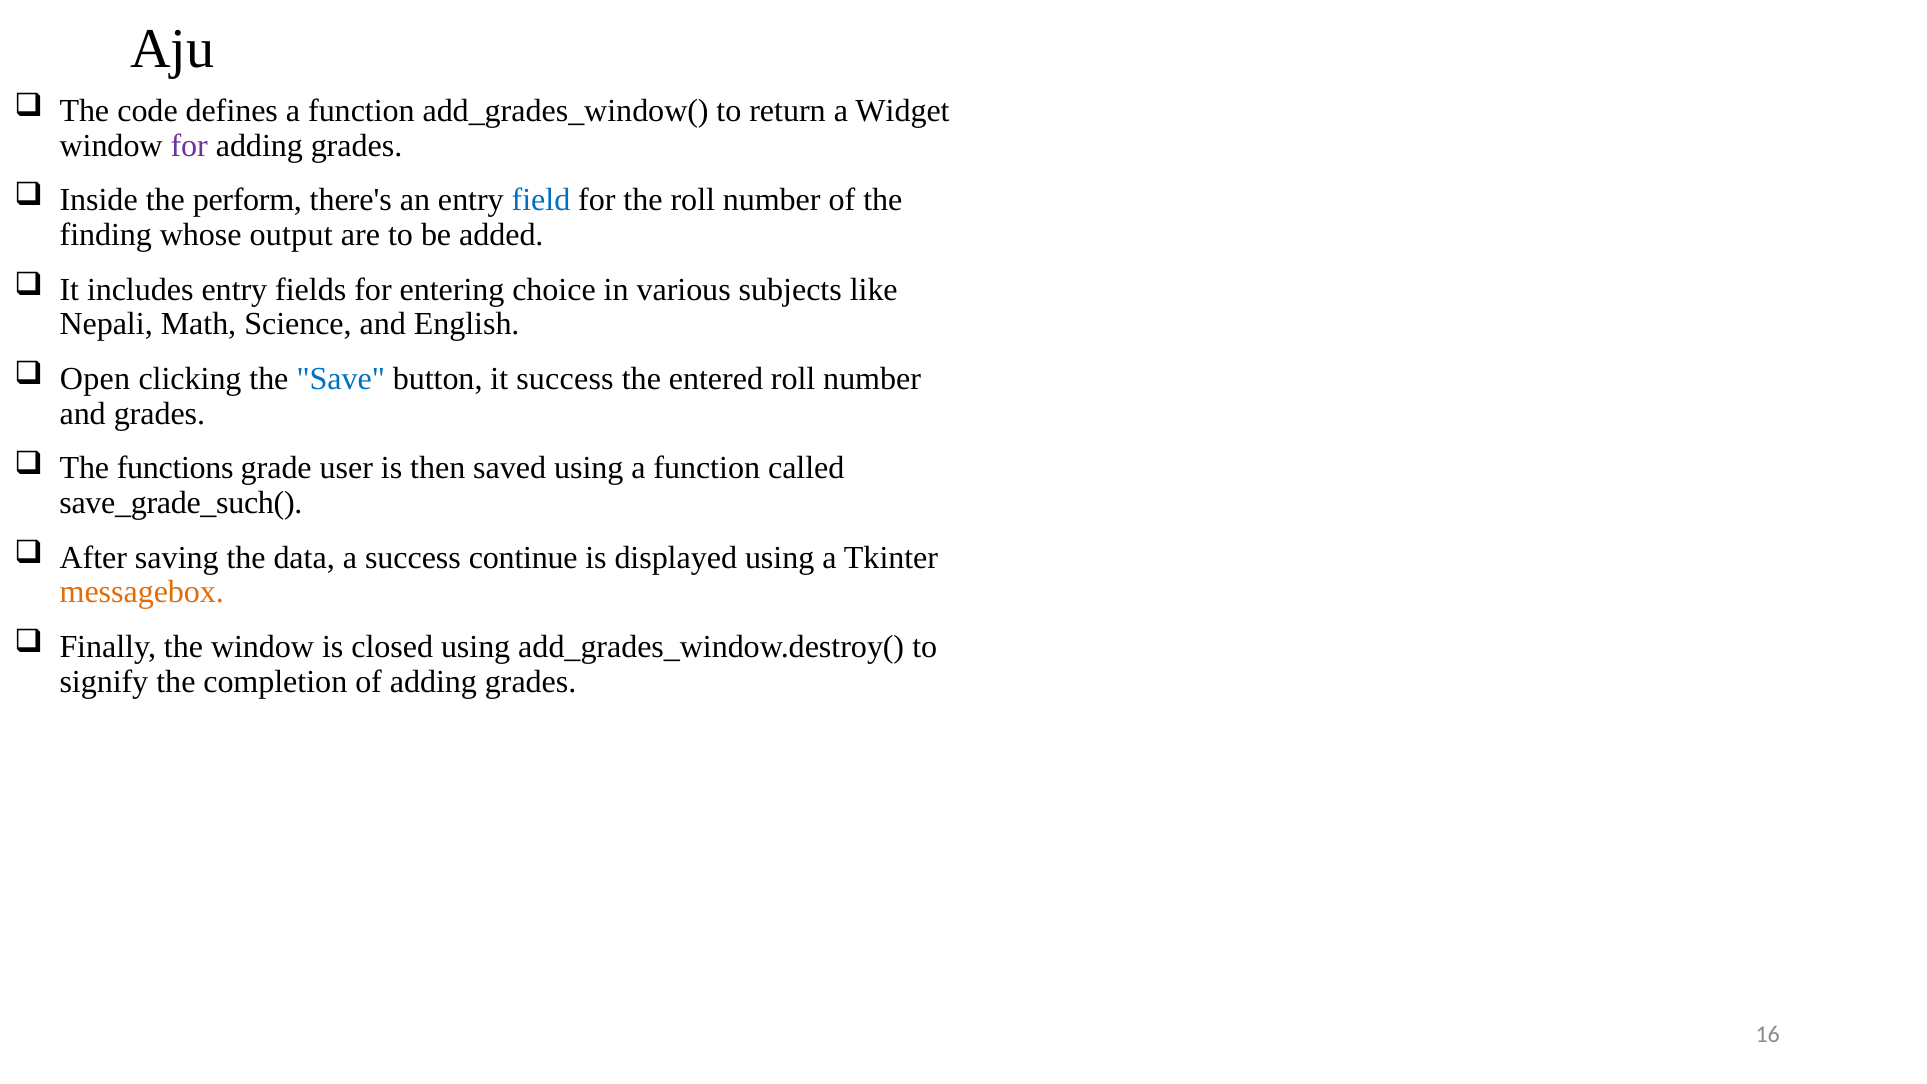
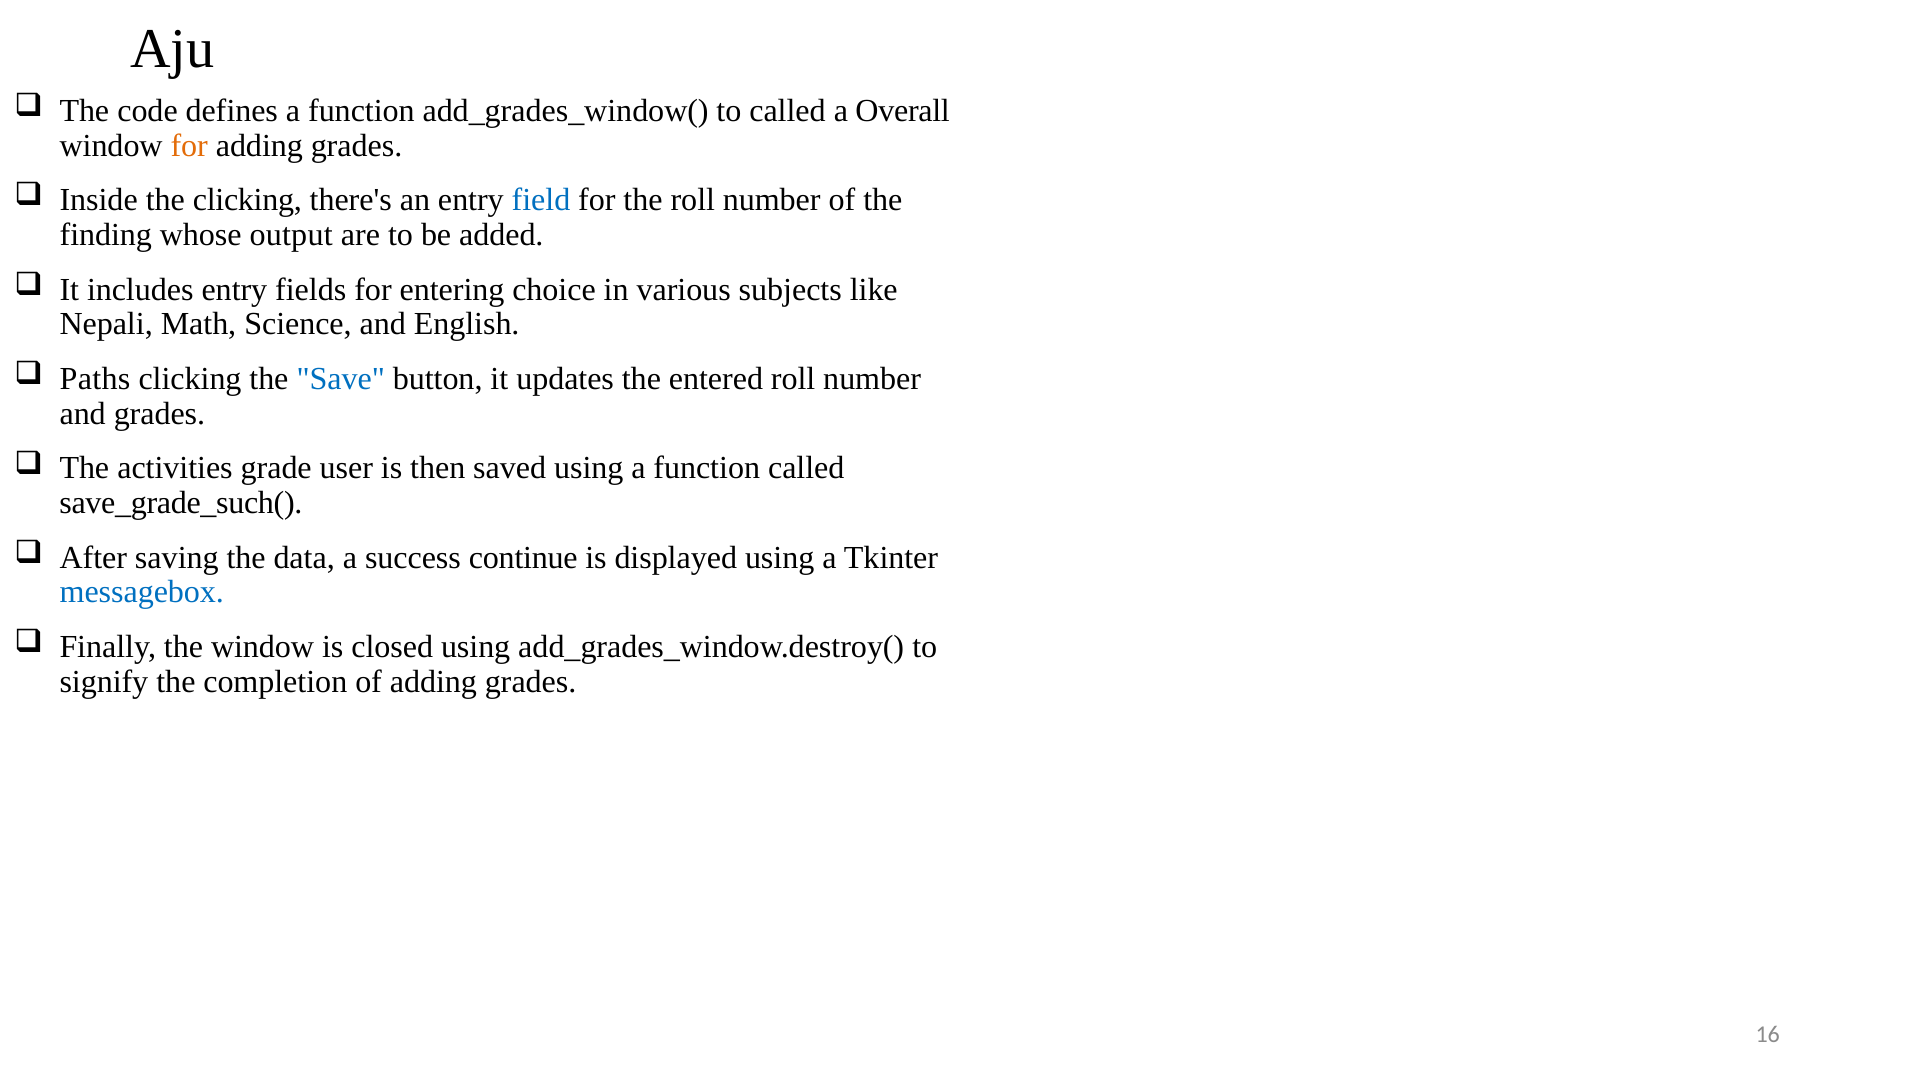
to return: return -> called (788, 111)
Widget: Widget -> Overall (903, 111)
for colour: purple -> orange (189, 145)
the perform: perform -> clicking (247, 200)
Open: Open -> Paths (95, 379)
it success: success -> updates (565, 379)
functions: functions -> activities (175, 468)
messagebox colour: orange -> blue (142, 592)
